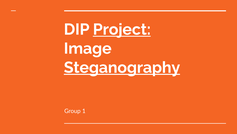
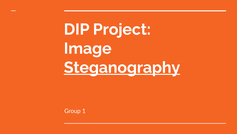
Project underline: present -> none (122, 29)
